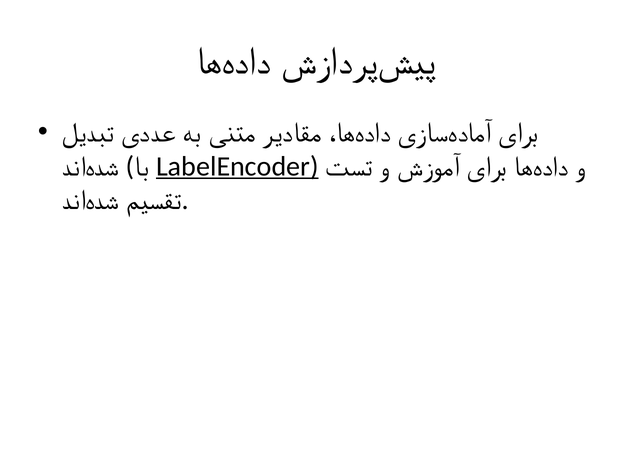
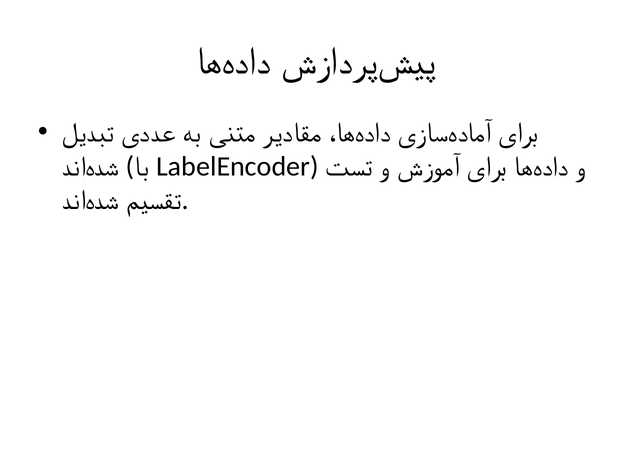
LabelEncoder underline: present -> none (237, 166)
